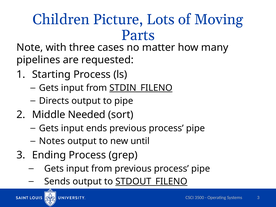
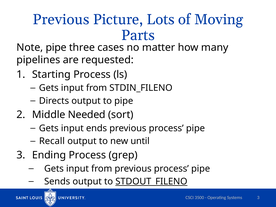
Children: Children -> Previous (61, 20)
Note with: with -> pipe (56, 47)
STDIN_FILENO underline: present -> none (141, 88)
Notes: Notes -> Recall (52, 141)
